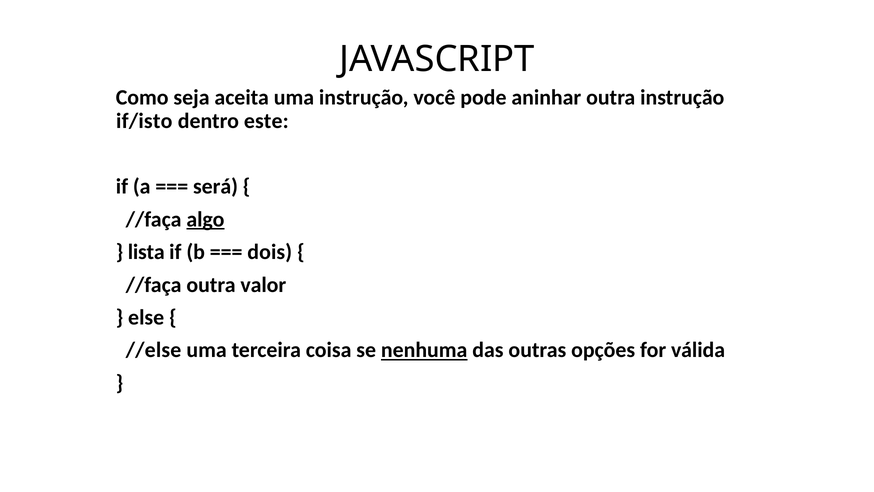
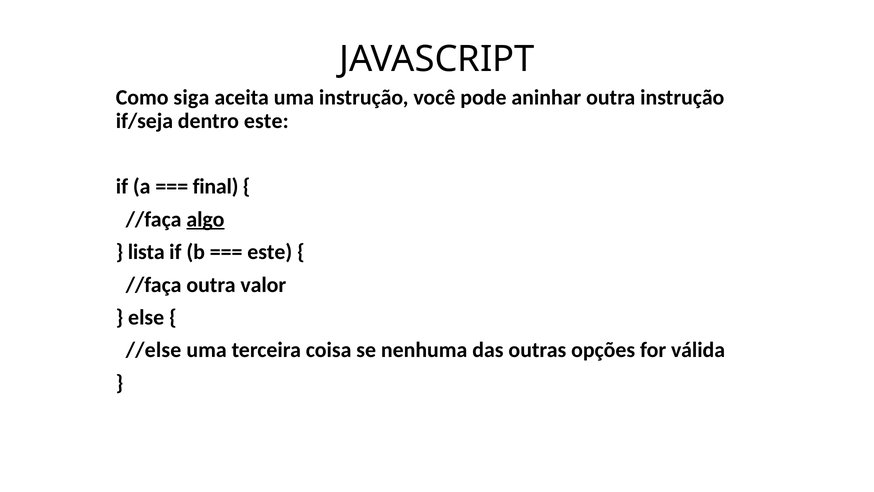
seja: seja -> siga (191, 98)
if/isto: if/isto -> if/seja (144, 121)
será: será -> final (216, 187)
dois: dois -> este (270, 252)
nenhuma underline: present -> none (424, 350)
